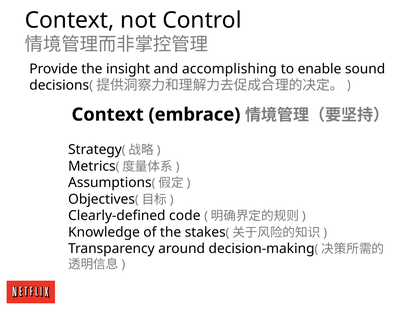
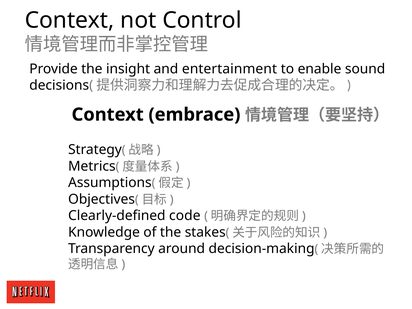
accomplishing: accomplishing -> entertainment (229, 69)
